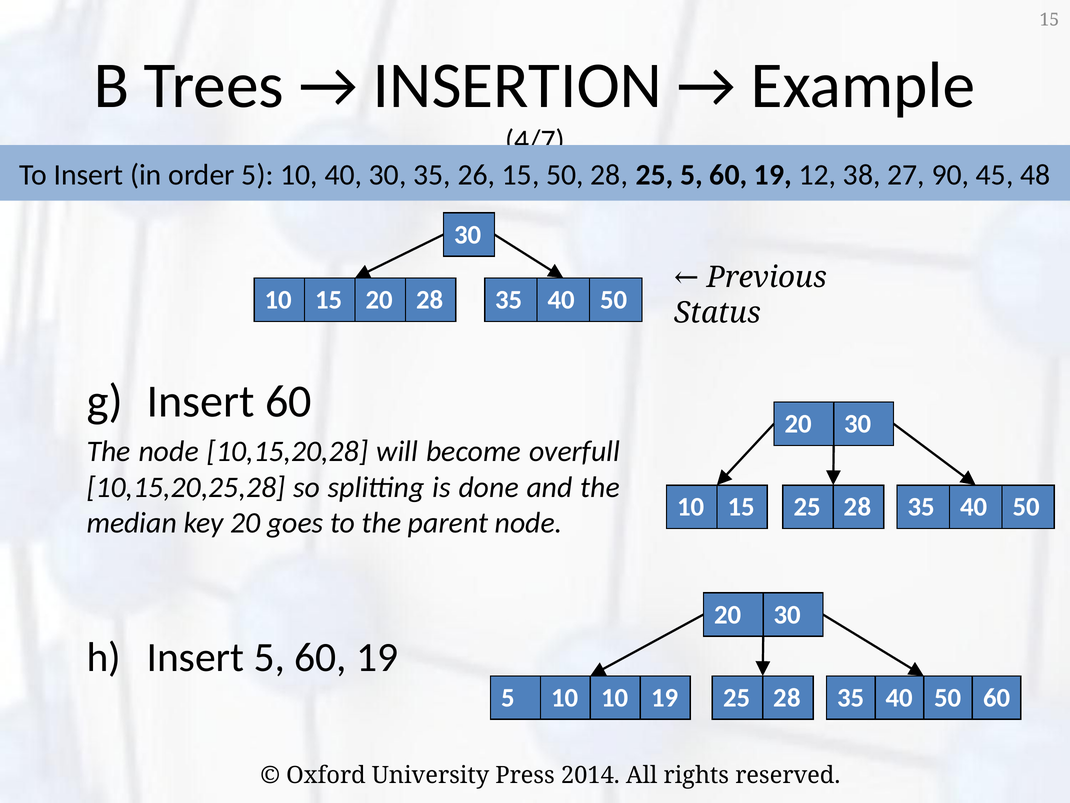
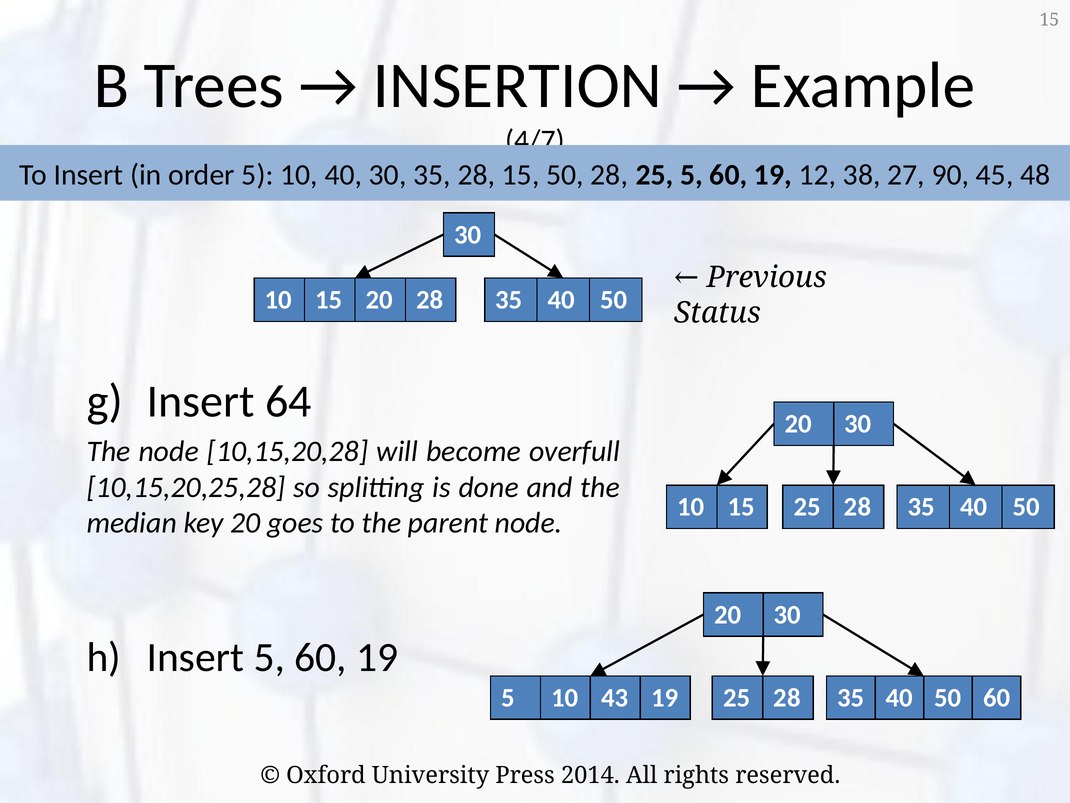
35 26: 26 -> 28 (476, 175)
Insert 60: 60 -> 64 (288, 401)
10 10: 10 -> 43 (615, 698)
